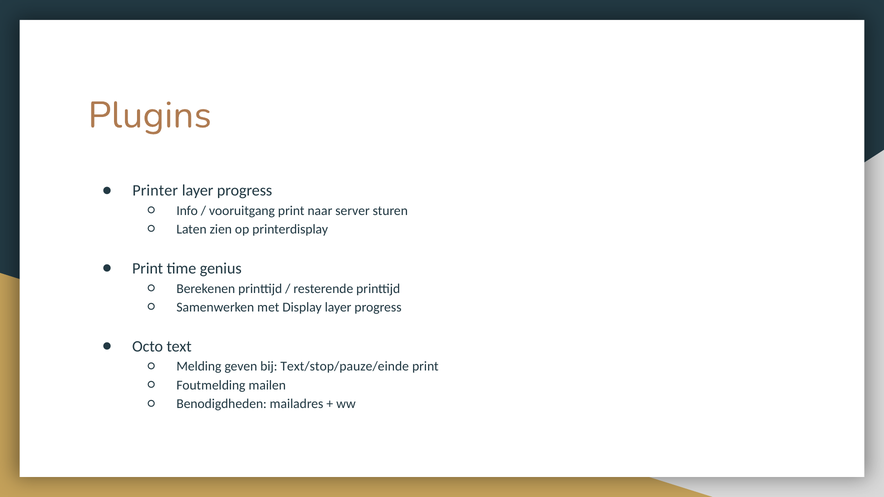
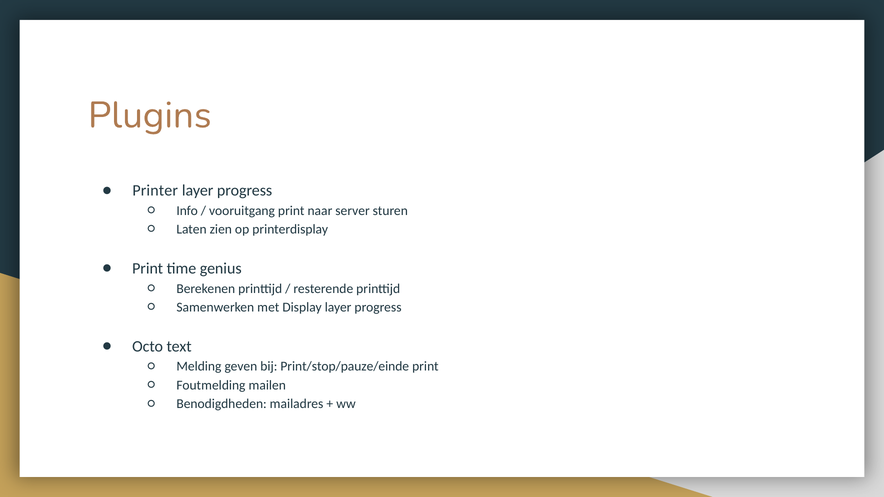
Text/stop/pauze/einde: Text/stop/pauze/einde -> Print/stop/pauze/einde (345, 367)
